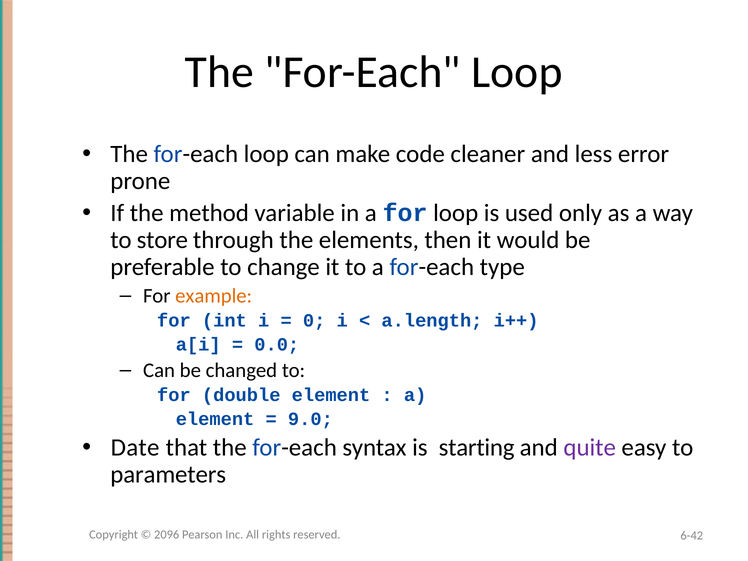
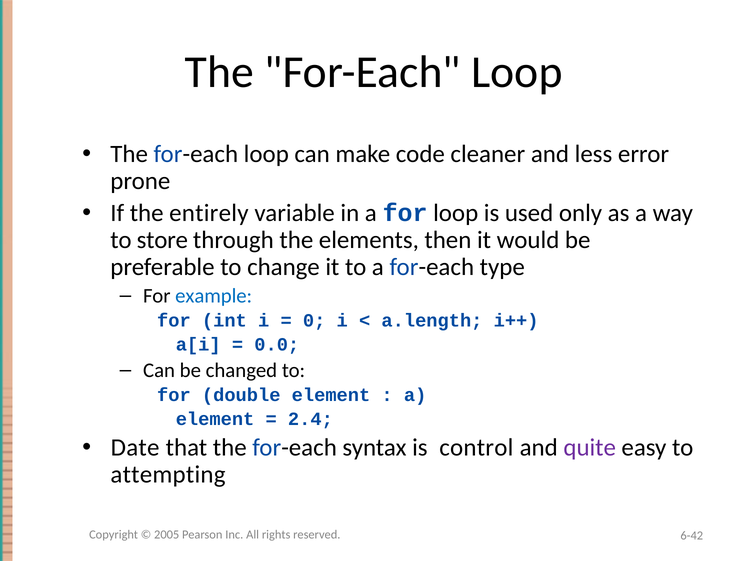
method: method -> entirely (209, 213)
example colour: orange -> blue (214, 296)
9.0: 9.0 -> 2.4 (310, 419)
starting: starting -> control (476, 448)
parameters: parameters -> attempting (168, 475)
2096: 2096 -> 2005 (167, 534)
